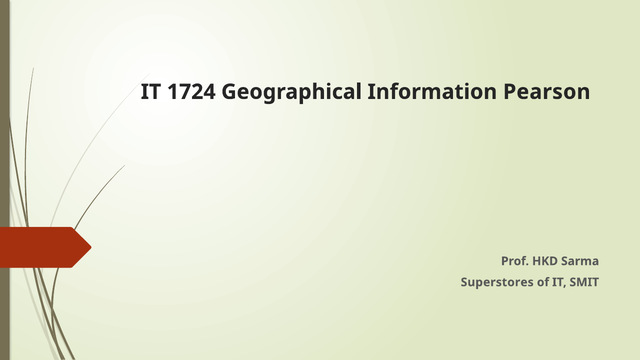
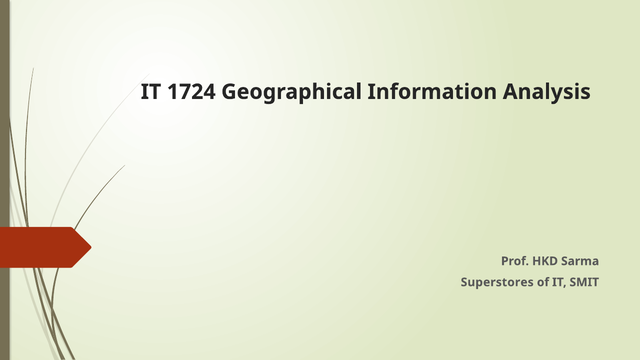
Pearson: Pearson -> Analysis (547, 92)
